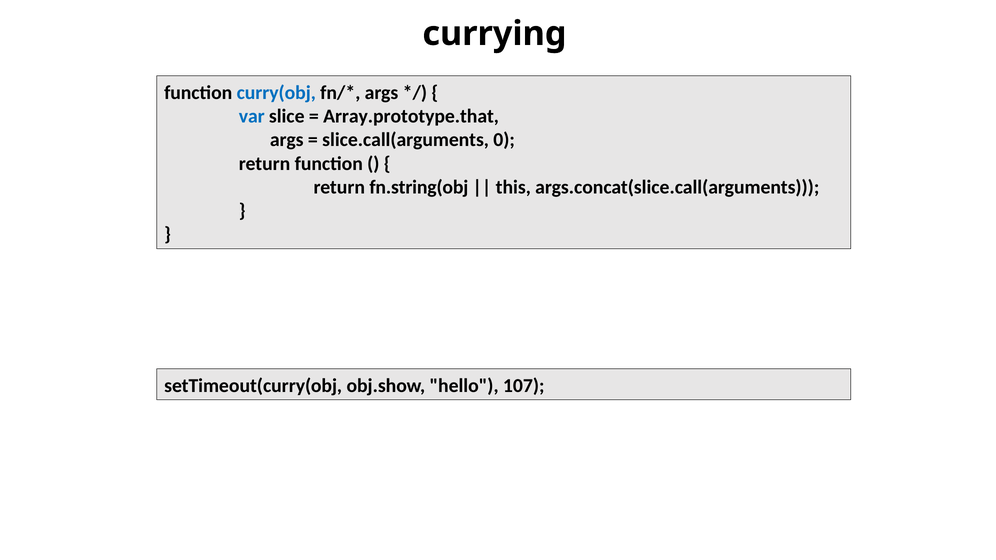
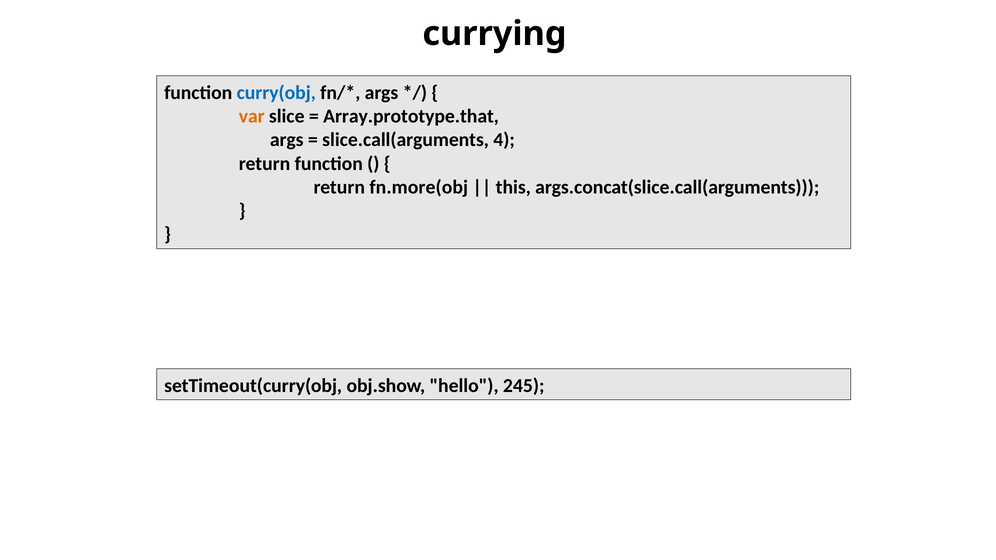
var colour: blue -> orange (252, 116)
0: 0 -> 4 (504, 140)
fn.string(obj: fn.string(obj -> fn.more(obj (419, 187)
107: 107 -> 245 (524, 386)
